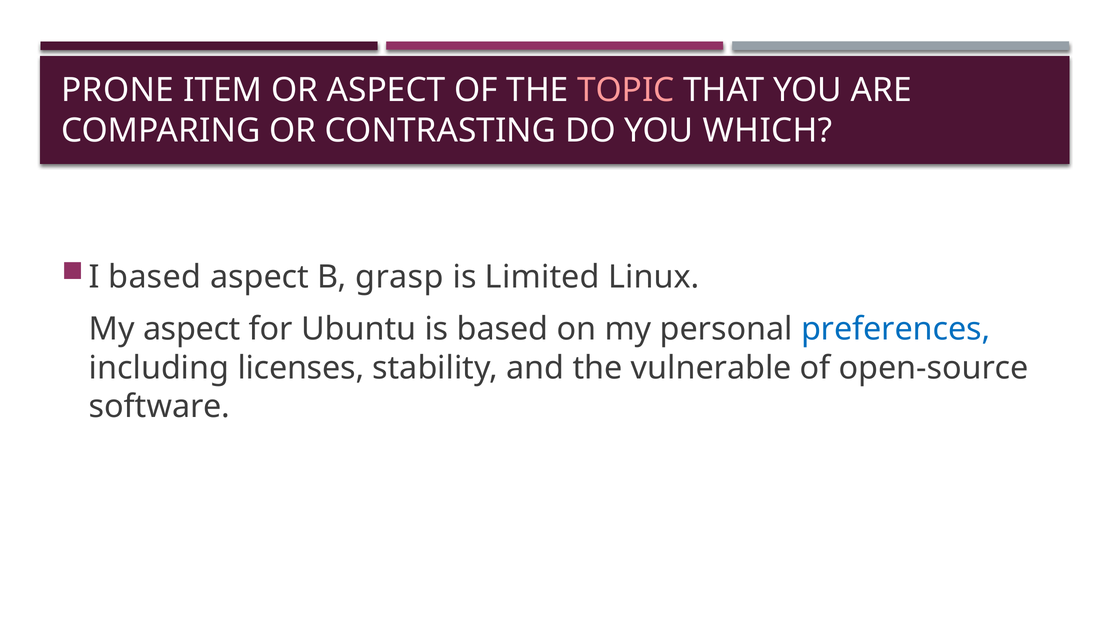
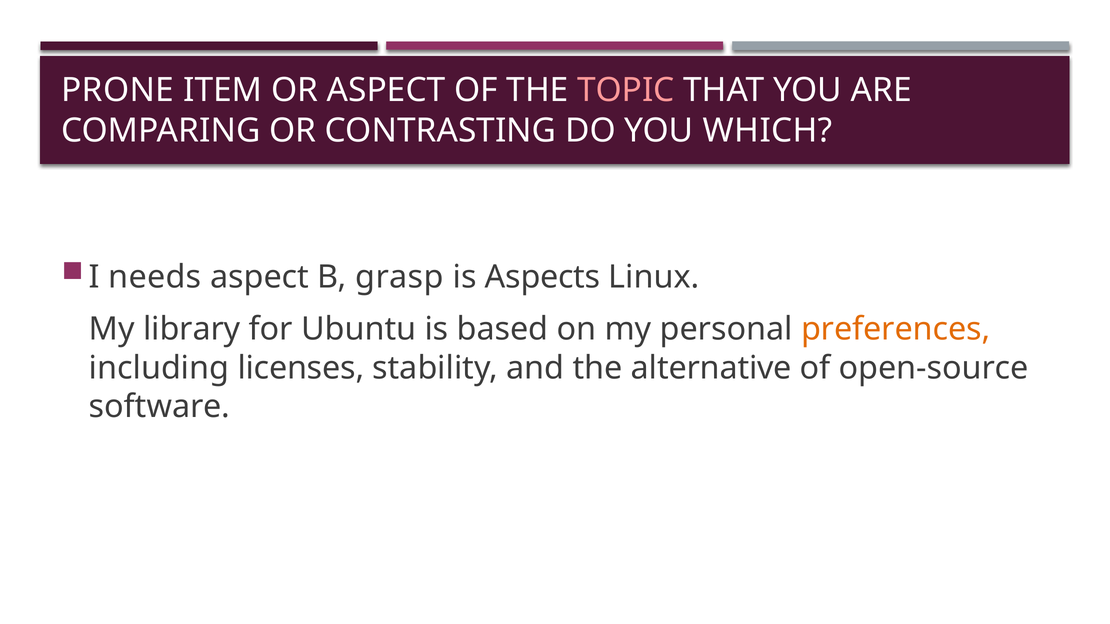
I based: based -> needs (155, 277)
Limited: Limited -> Aspects (543, 277)
My aspect: aspect -> library (192, 329)
preferences colour: blue -> orange (896, 329)
vulnerable: vulnerable -> alternative (711, 368)
